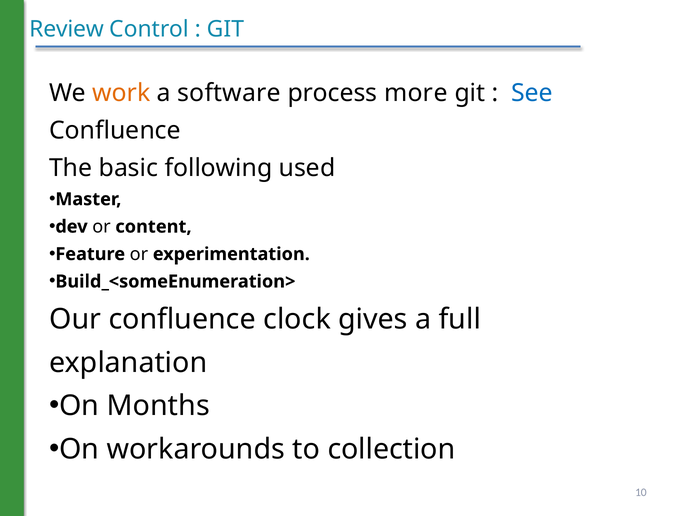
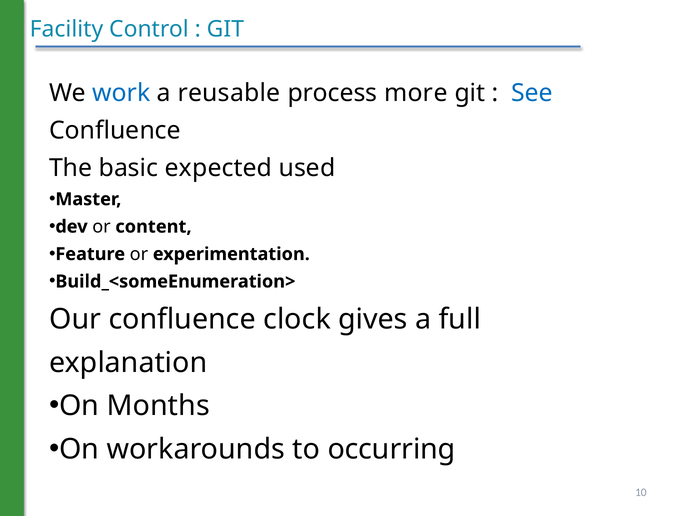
Review: Review -> Facility (66, 29)
work colour: orange -> blue (121, 93)
software: software -> reusable (229, 93)
following: following -> expected (218, 168)
collection: collection -> occurring (391, 449)
